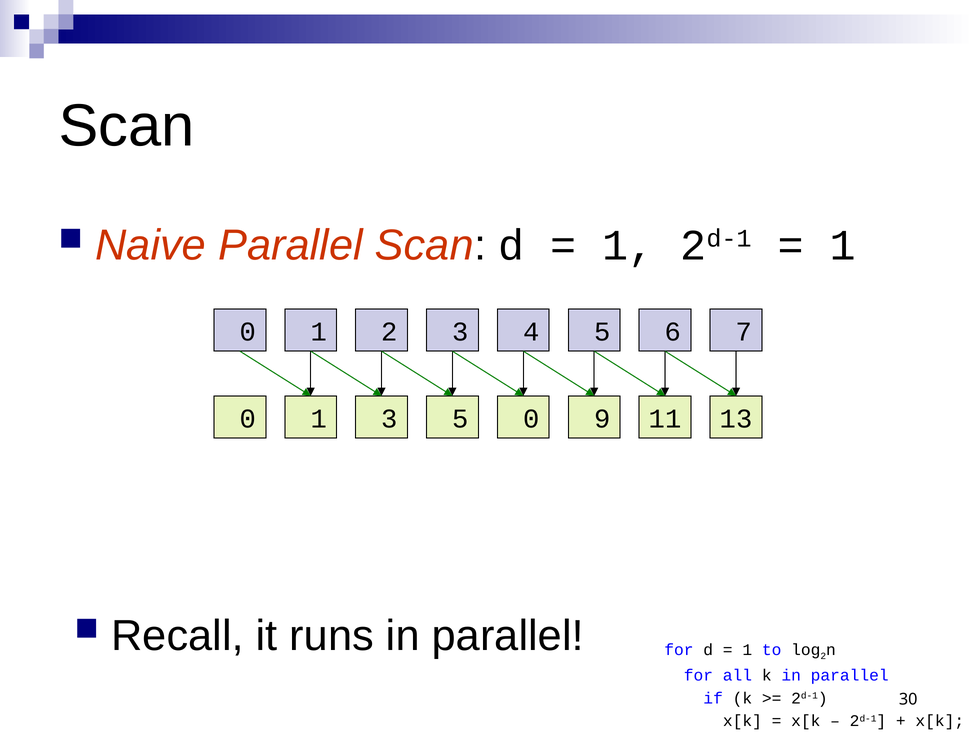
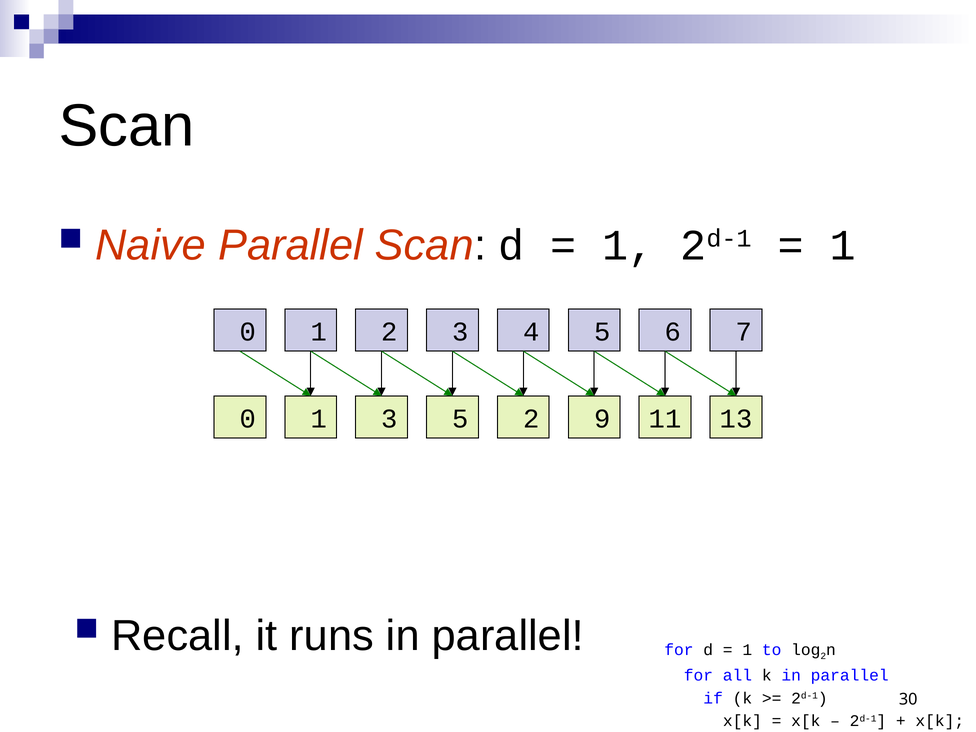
3 5 0: 0 -> 2 (531, 419)
